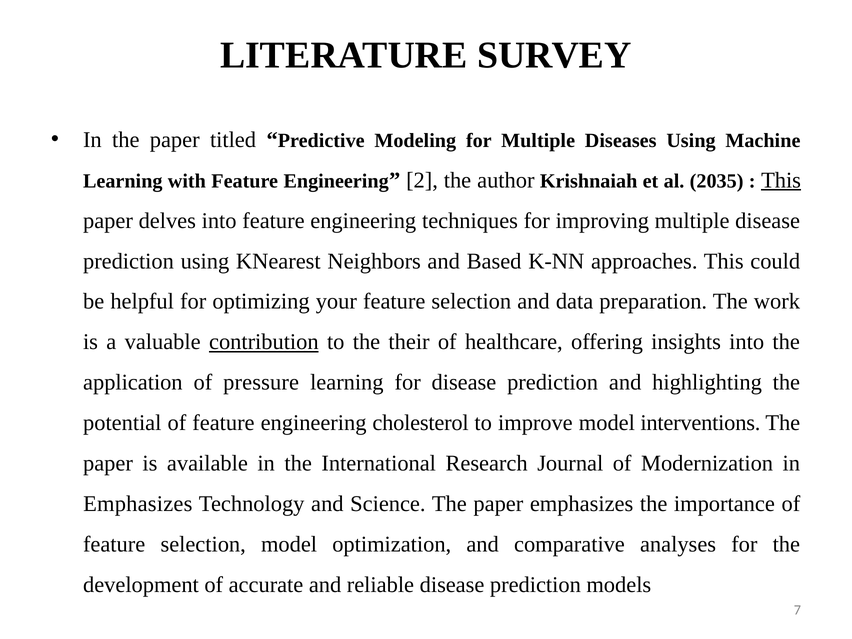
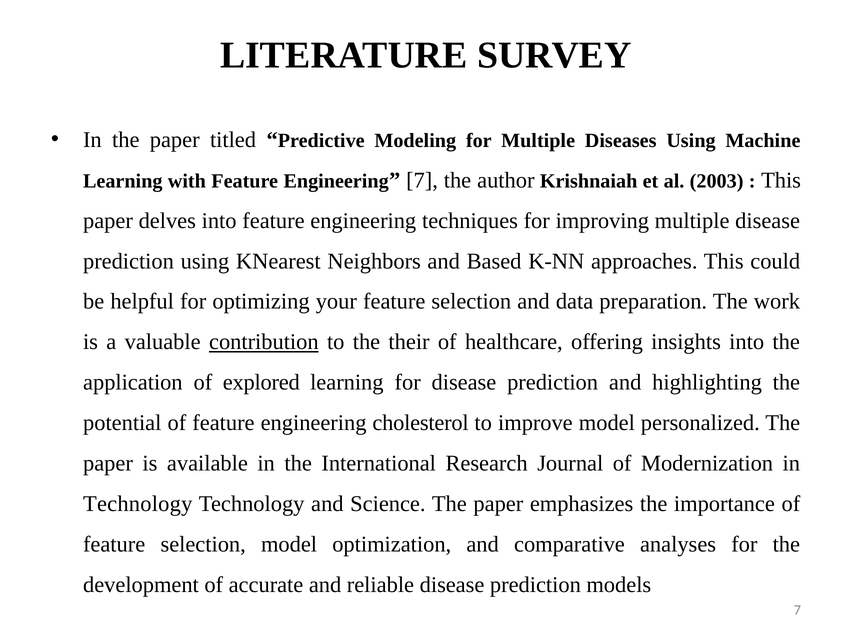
Engineering 2: 2 -> 7 (422, 180)
2035: 2035 -> 2003 (717, 181)
This underline: present -> none (781, 180)
pressure: pressure -> explored (261, 382)
interventions: interventions -> personalized (700, 423)
Emphasizes: Emphasizes -> Technology (138, 504)
